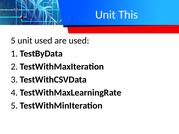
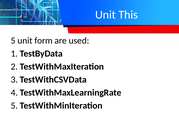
unit used: used -> form (44, 41)
